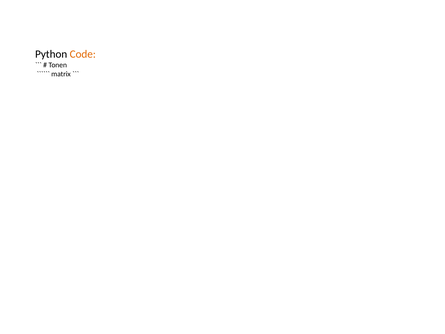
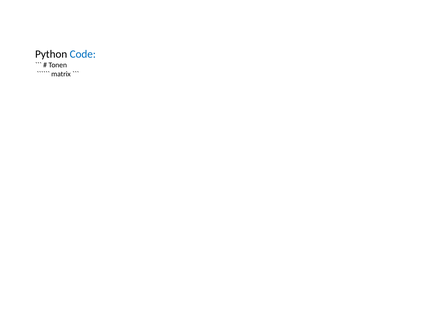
Code colour: orange -> blue (83, 54)
